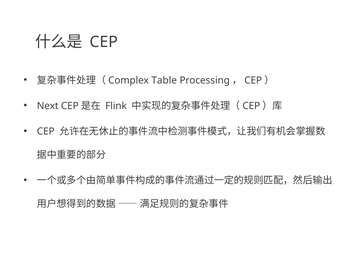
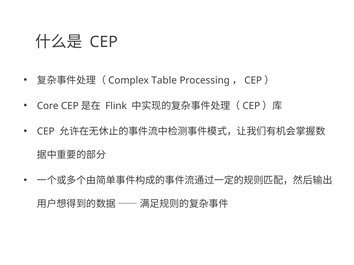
Next: Next -> Core (48, 106)
